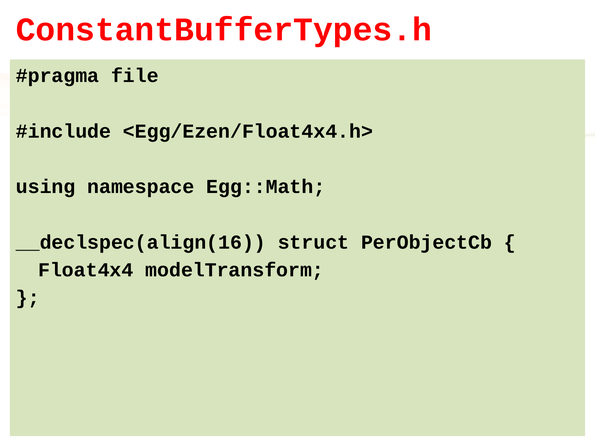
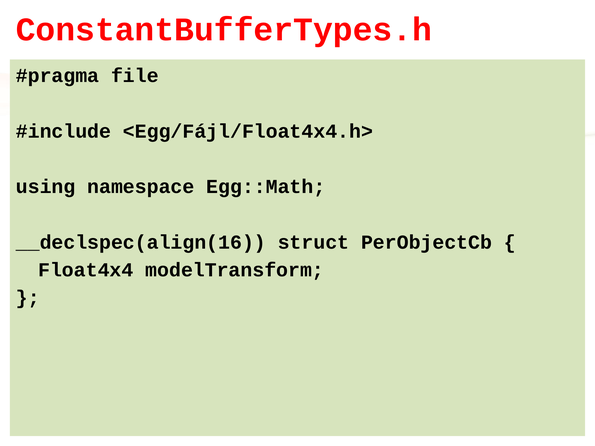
<Egg/Ezen/Float4x4.h>: <Egg/Ezen/Float4x4.h> -> <Egg/Fájl/Float4x4.h> (248, 131)
